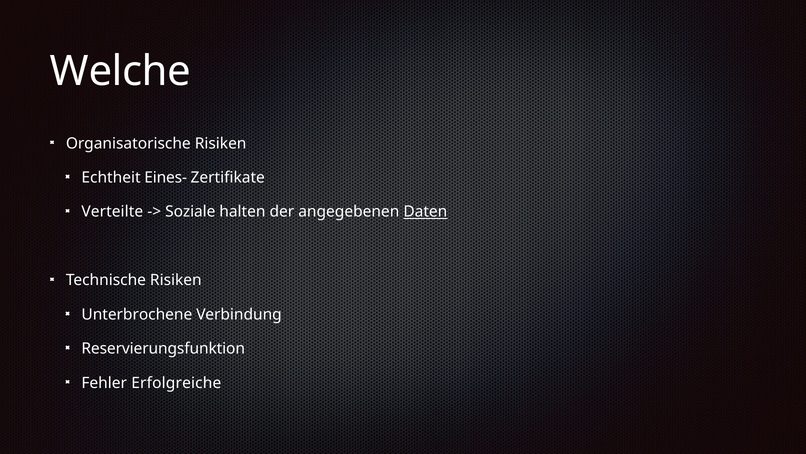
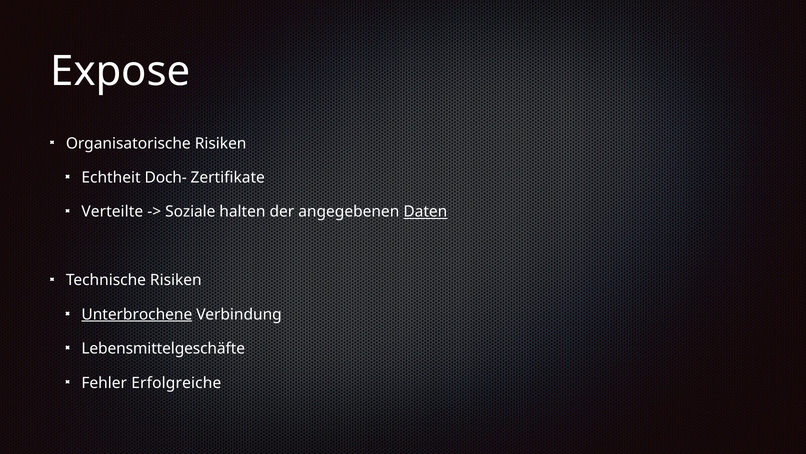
Welche: Welche -> Expose (120, 71)
Eines-: Eines- -> Doch- (166, 177)
Unterbrochene underline: none -> present (137, 314)
Reservierungsfunktion: Reservierungsfunktion -> Lebensmittelgeschäfte (163, 348)
